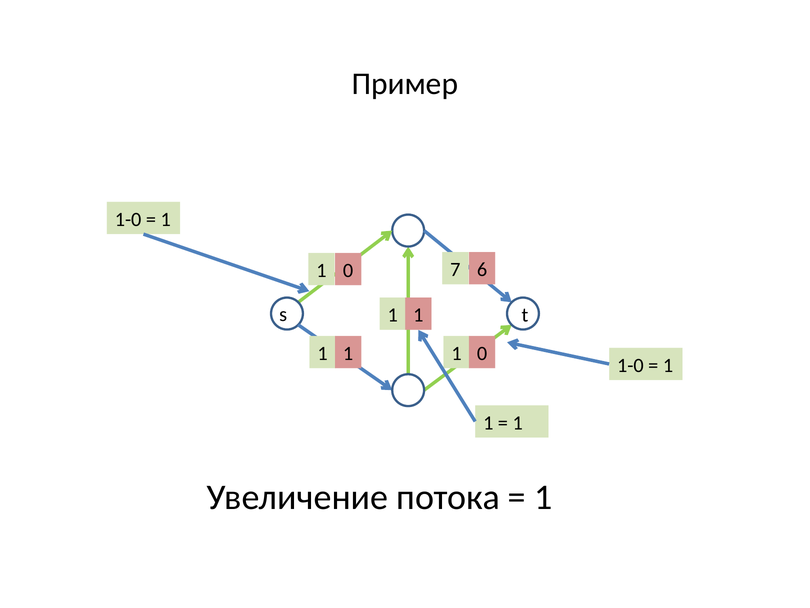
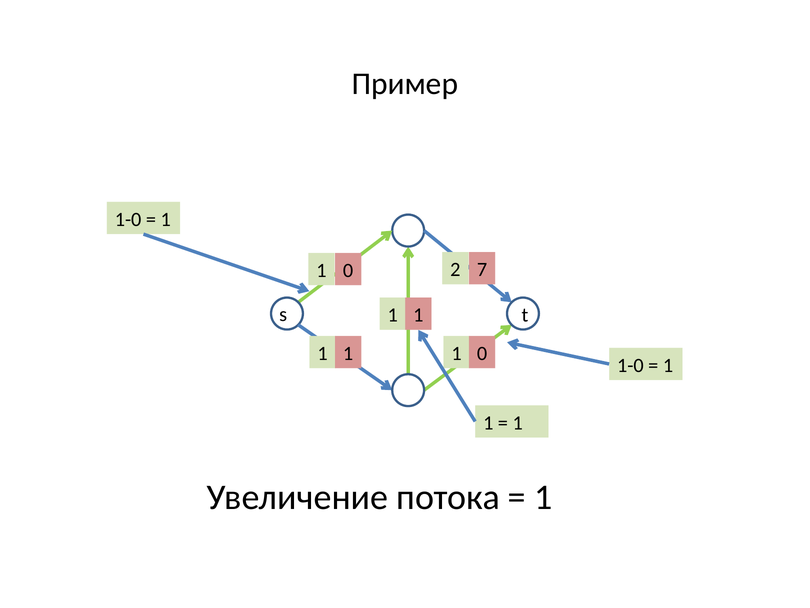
7: 7 -> 2 (455, 269)
6: 6 -> 7 (482, 269)
